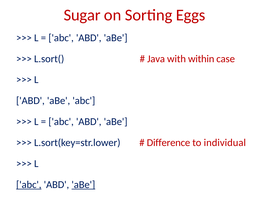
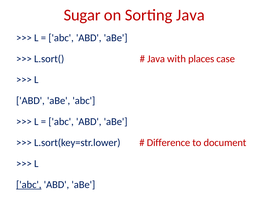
Sorting Eggs: Eggs -> Java (190, 15)
within: within -> places (201, 59)
individual: individual -> document (225, 142)
aBe underline: present -> none (83, 184)
